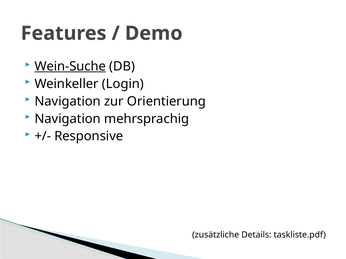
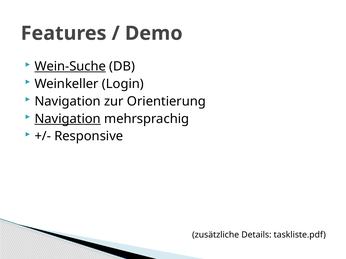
Navigation underline: none -> present (68, 119)
